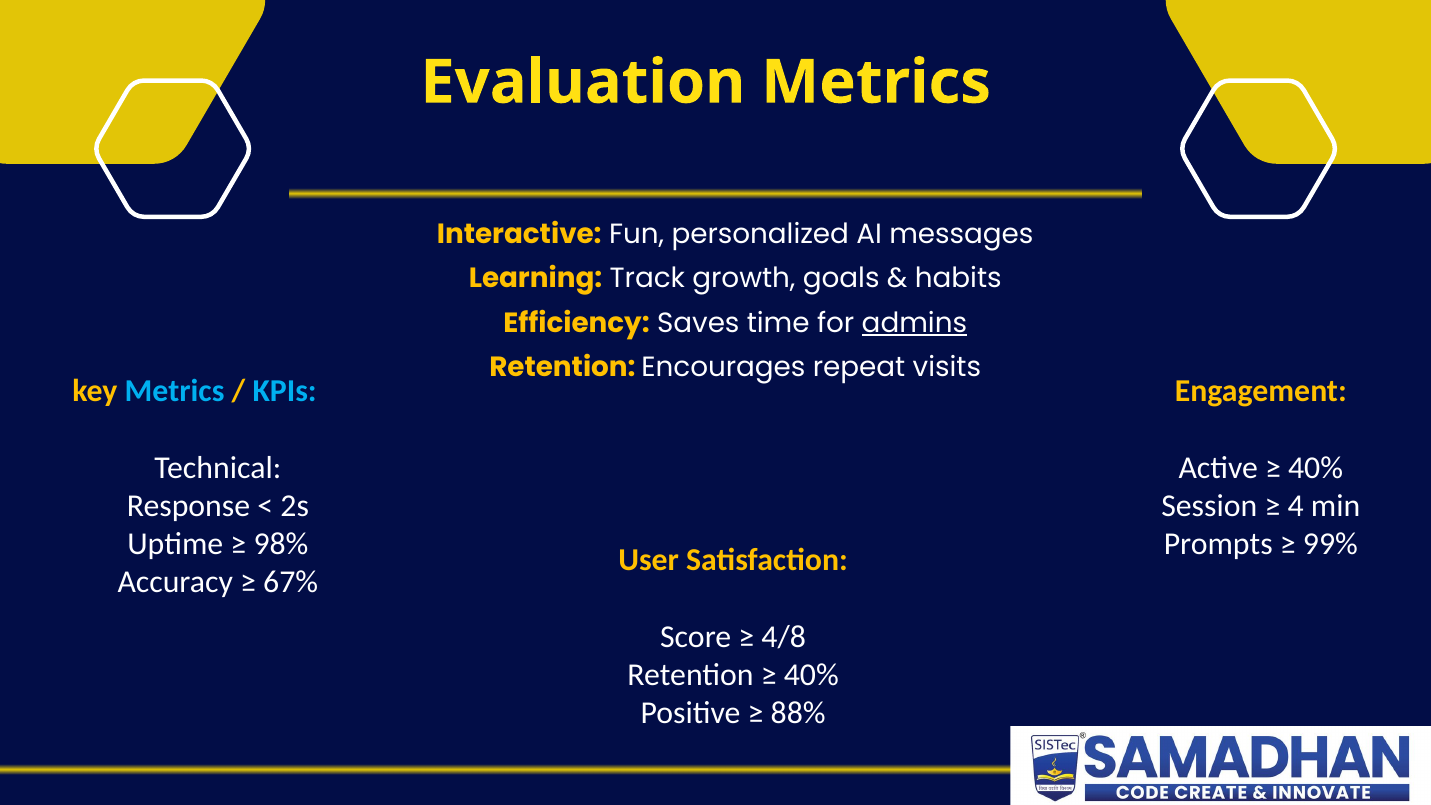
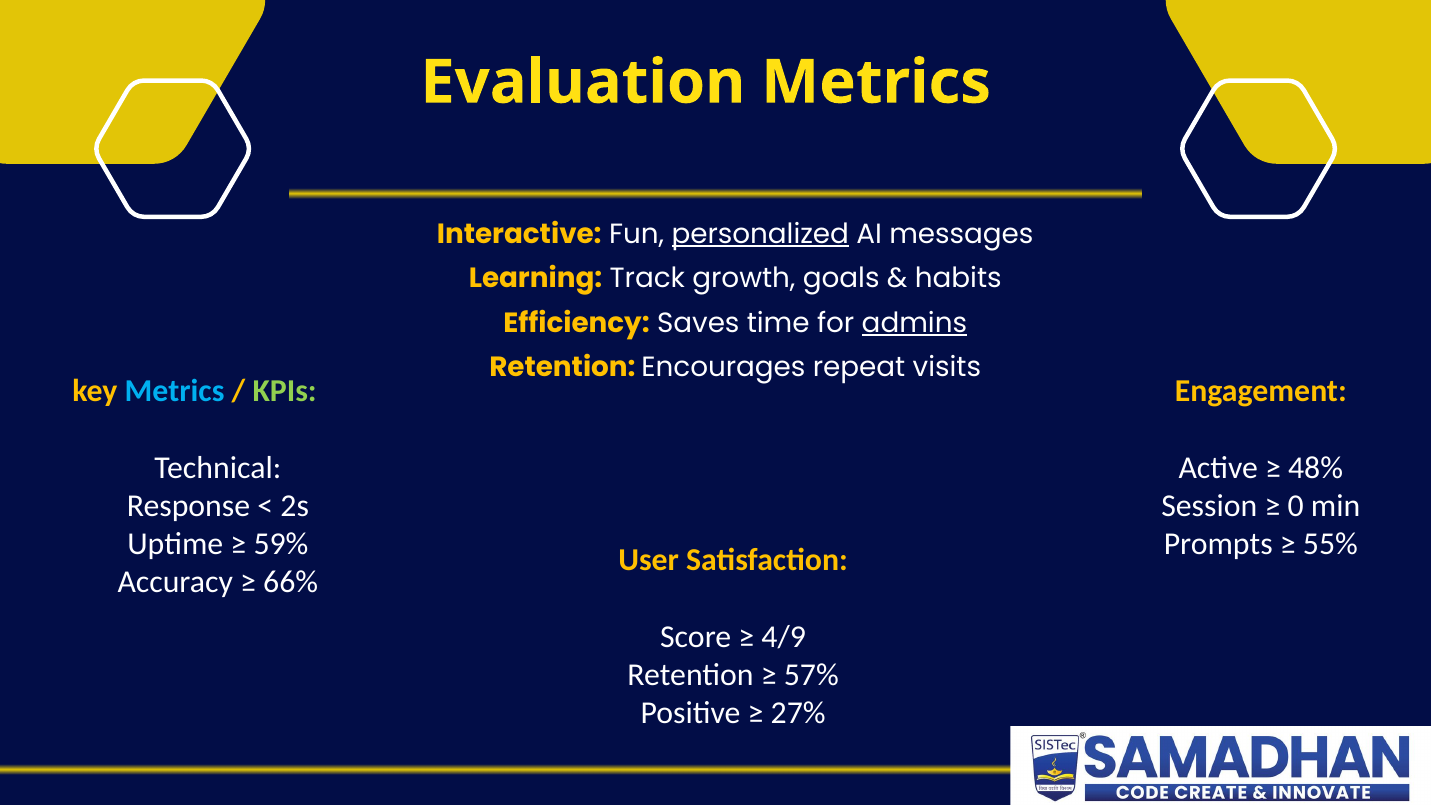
personalized underline: none -> present (760, 234)
KPIs colour: light blue -> light green (285, 391)
40%: 40% -> 48% (1316, 468)
4: 4 -> 0 (1296, 506)
98%: 98% -> 59% (281, 544)
99%: 99% -> 55% (1330, 544)
67%: 67% -> 66% (291, 582)
4/8: 4/8 -> 4/9 (784, 637)
40%: 40% -> 57% (811, 675)
88%: 88% -> 27% (798, 713)
